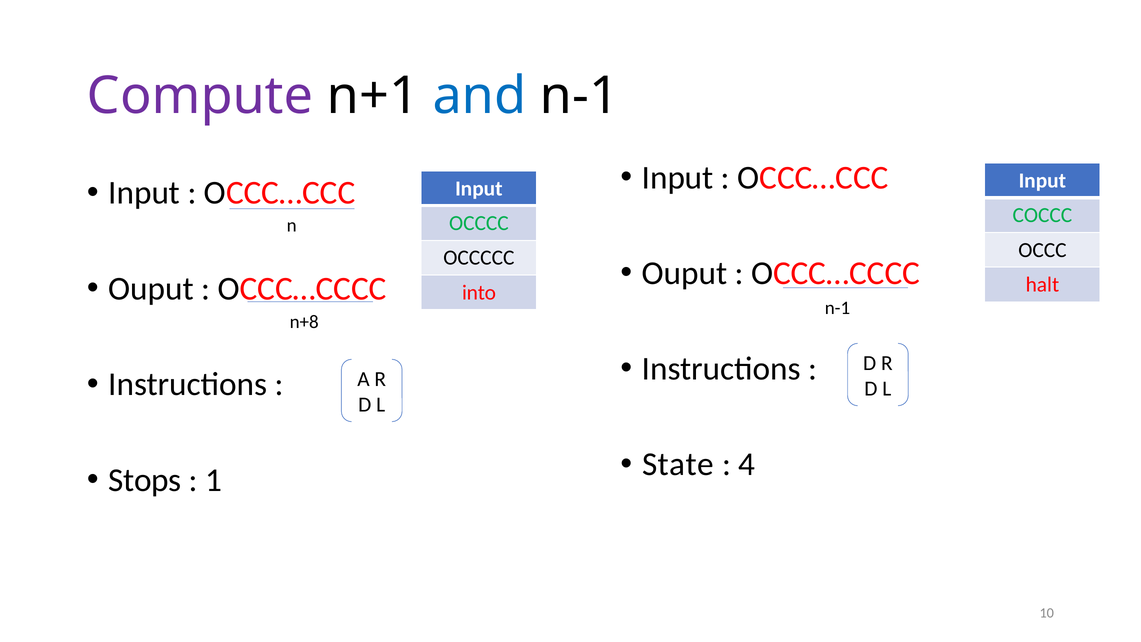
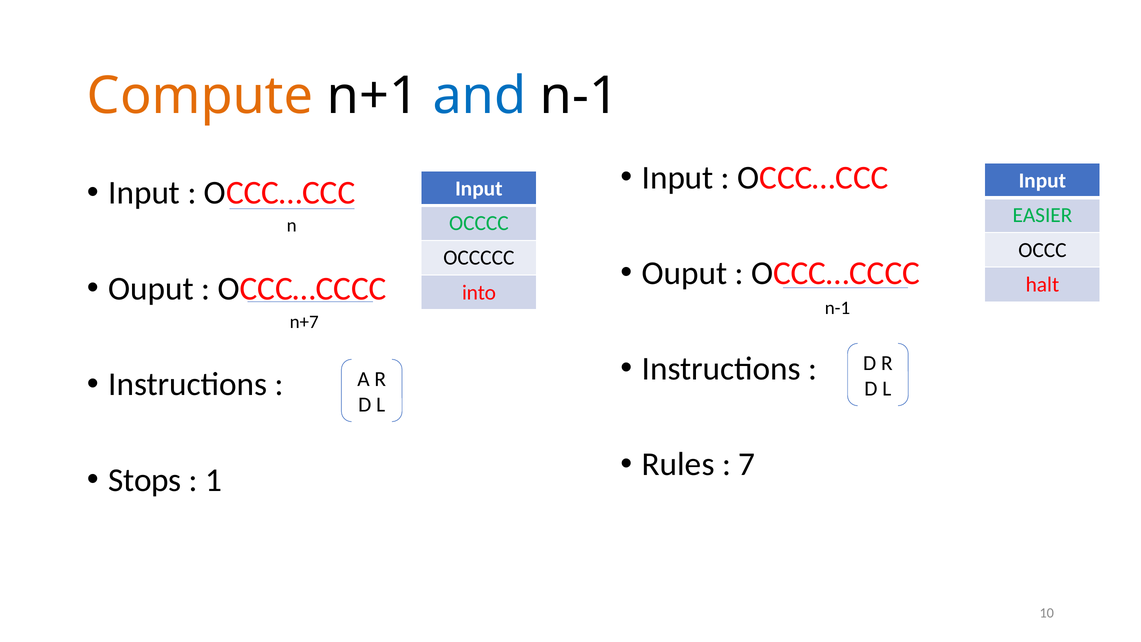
Compute colour: purple -> orange (200, 96)
COCCC: COCCC -> EASIER (1042, 215)
n+8: n+8 -> n+7 (304, 322)
State: State -> Rules (678, 464)
4: 4 -> 7 (747, 464)
